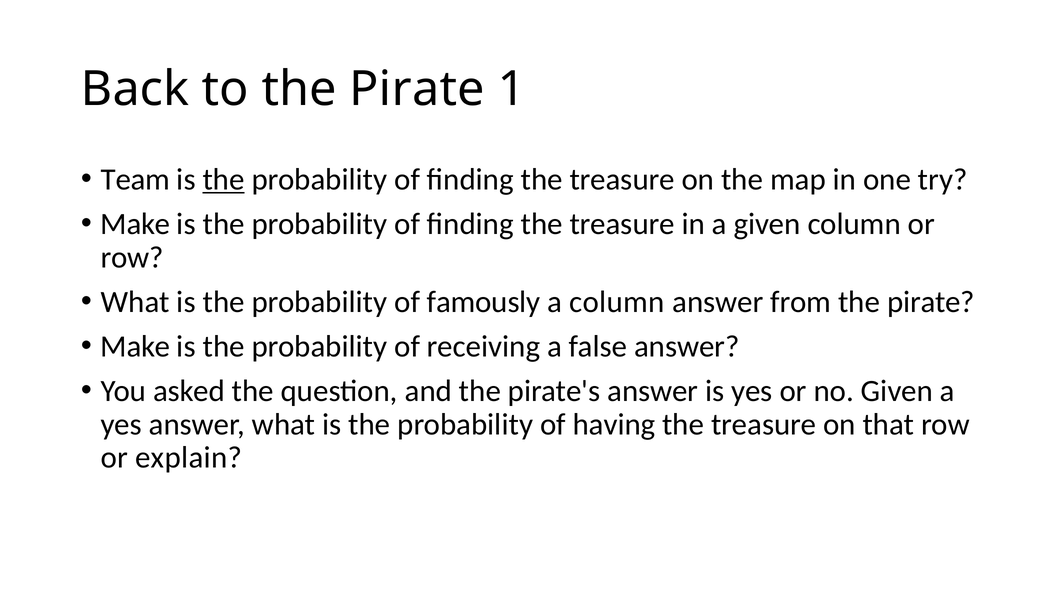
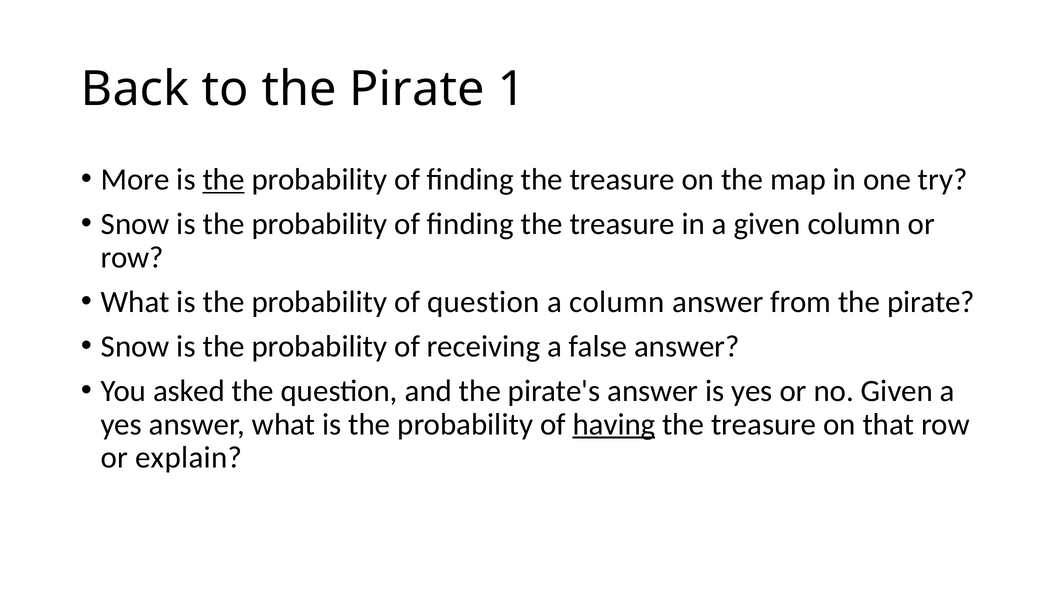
Team: Team -> More (135, 180)
Make: Make -> Snow (135, 224)
of famously: famously -> question (483, 302)
Make: Make -> Snow (135, 347)
having underline: none -> present (614, 425)
